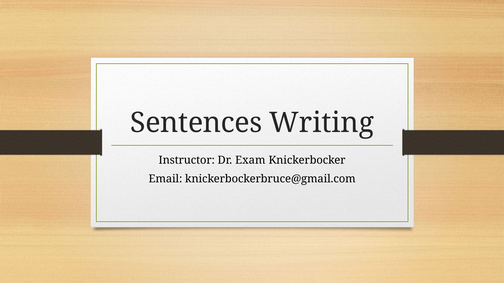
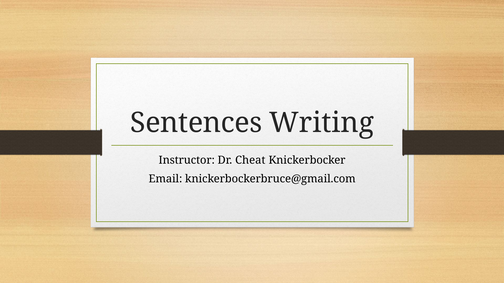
Exam: Exam -> Cheat (250, 160)
